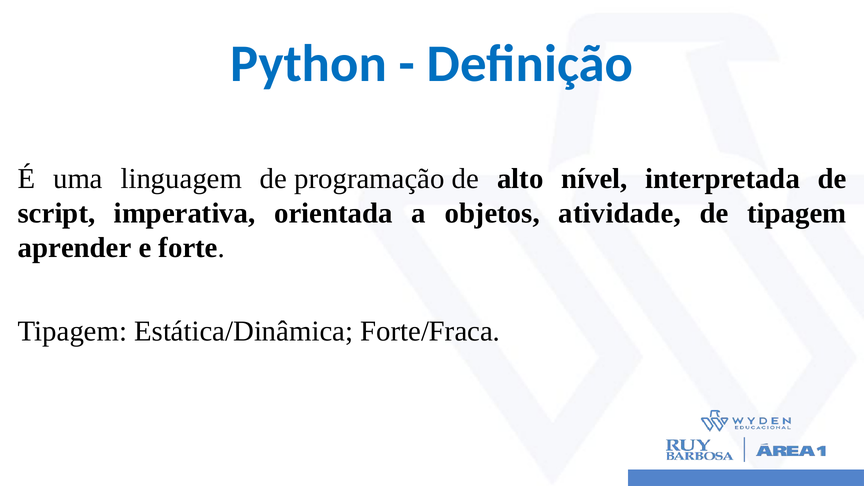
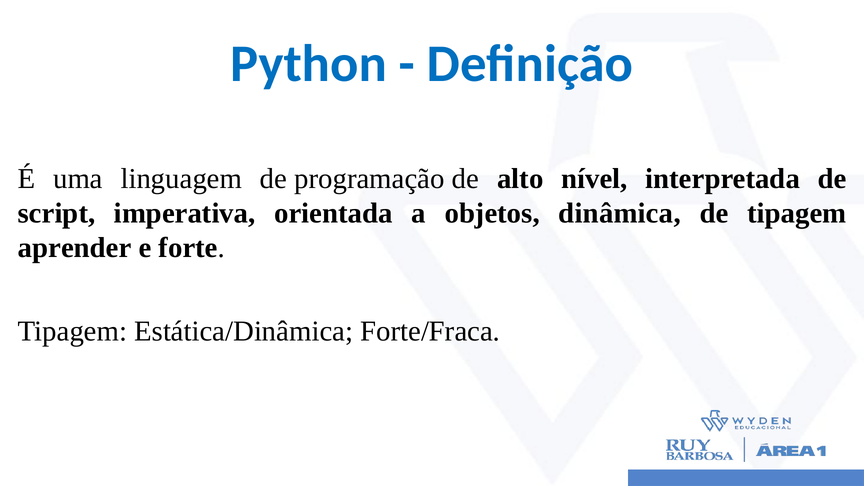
atividade: atividade -> dinâmica (620, 213)
